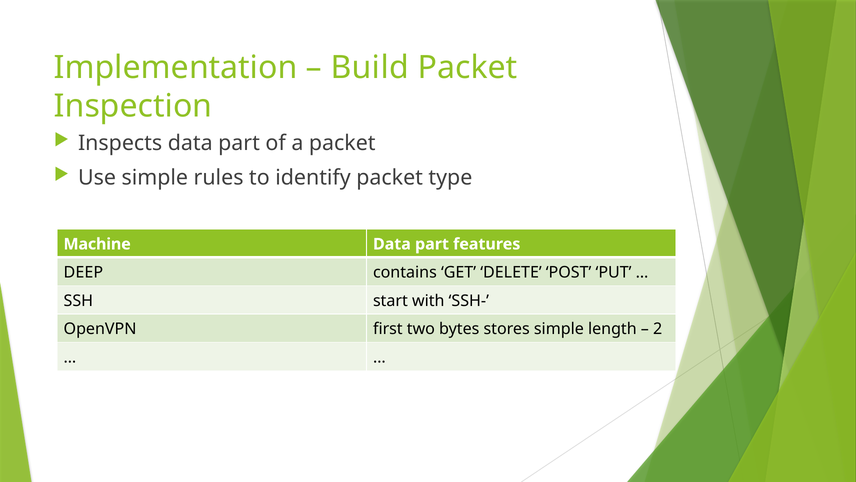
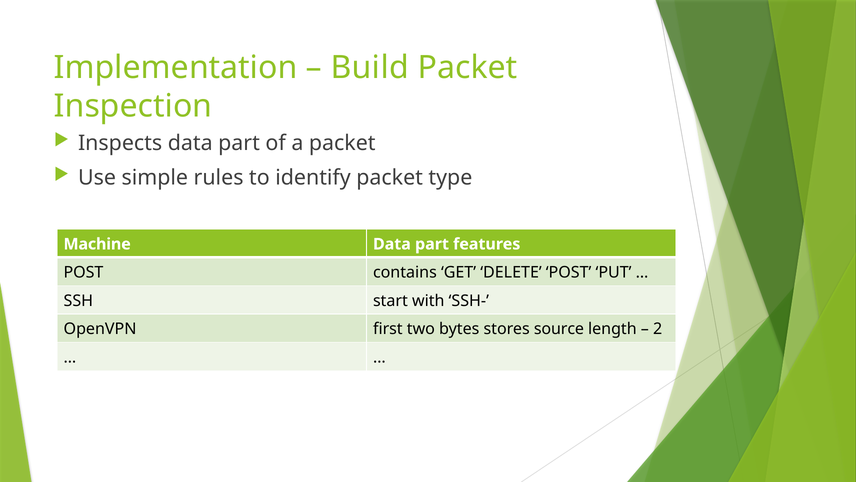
DEEP: DEEP -> POST (83, 272)
stores simple: simple -> source (559, 329)
